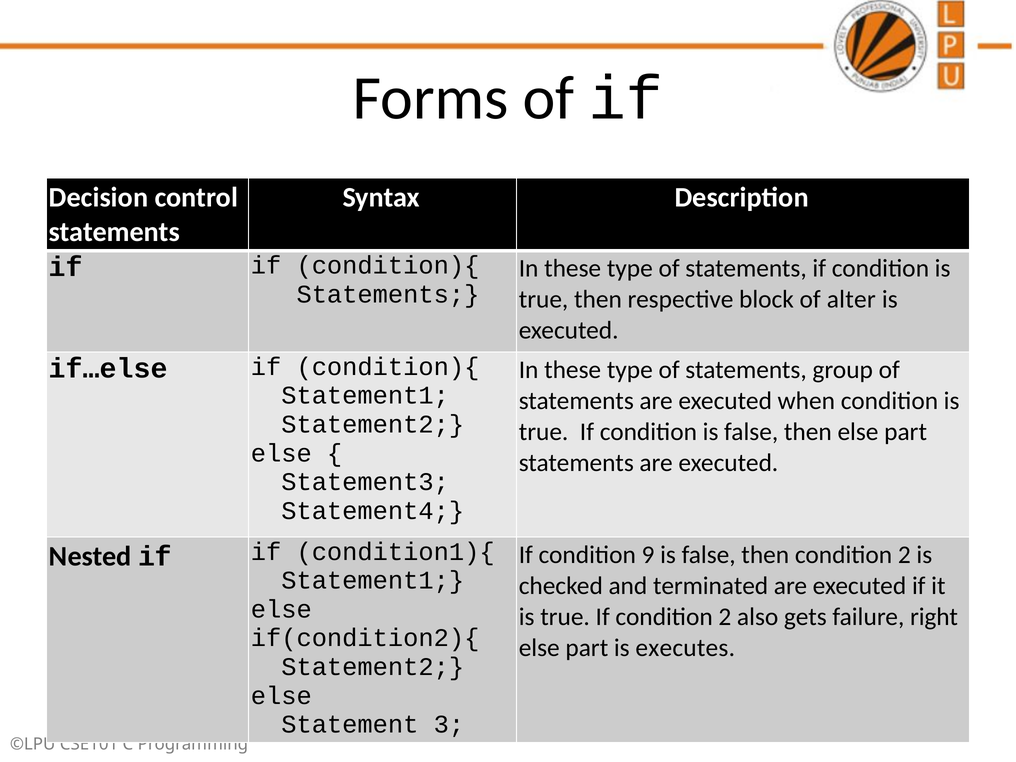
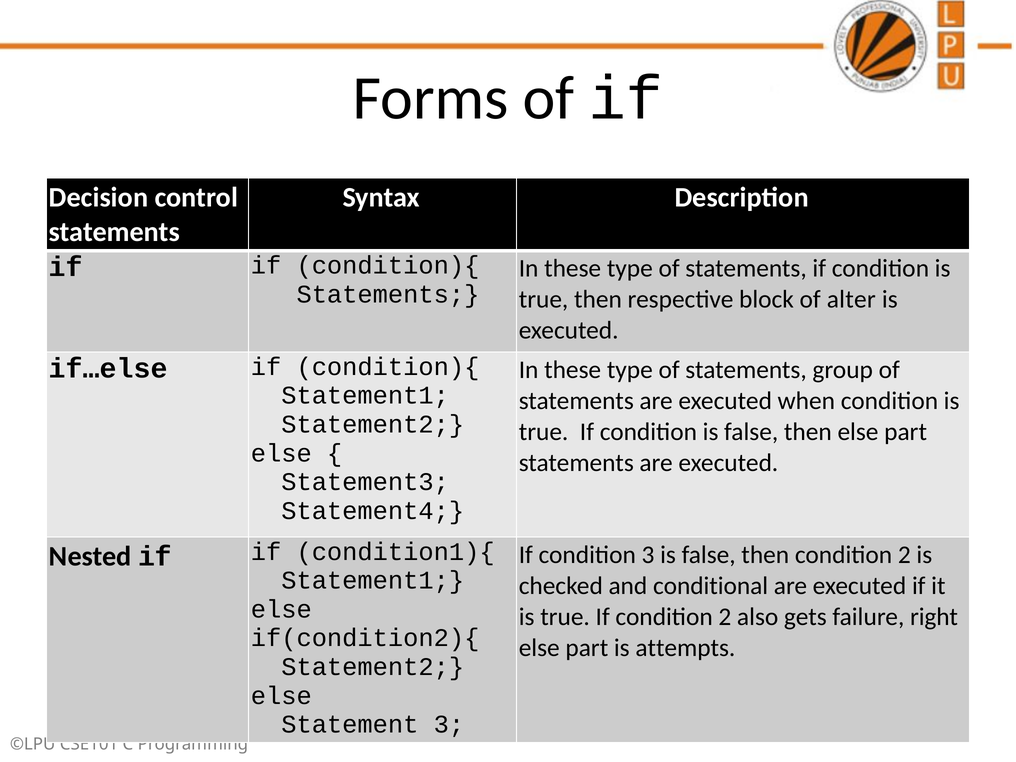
condition 9: 9 -> 3 (648, 555)
terminated: terminated -> conditional (711, 586)
executes: executes -> attempts (685, 648)
